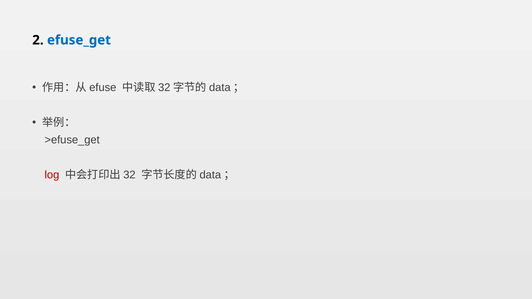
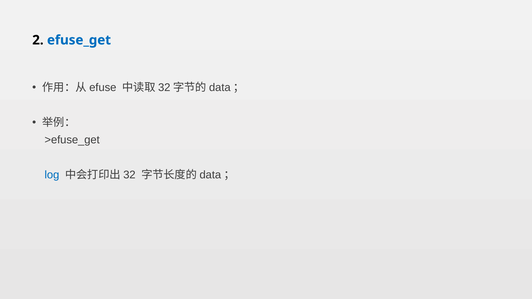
log colour: red -> blue (52, 175)
